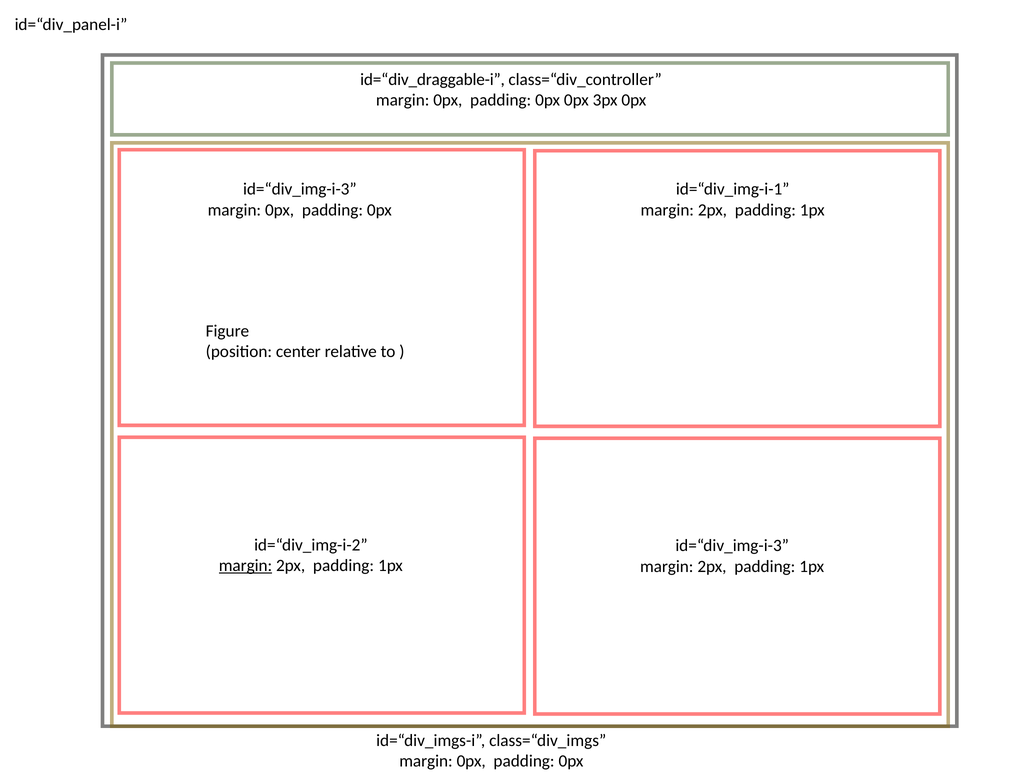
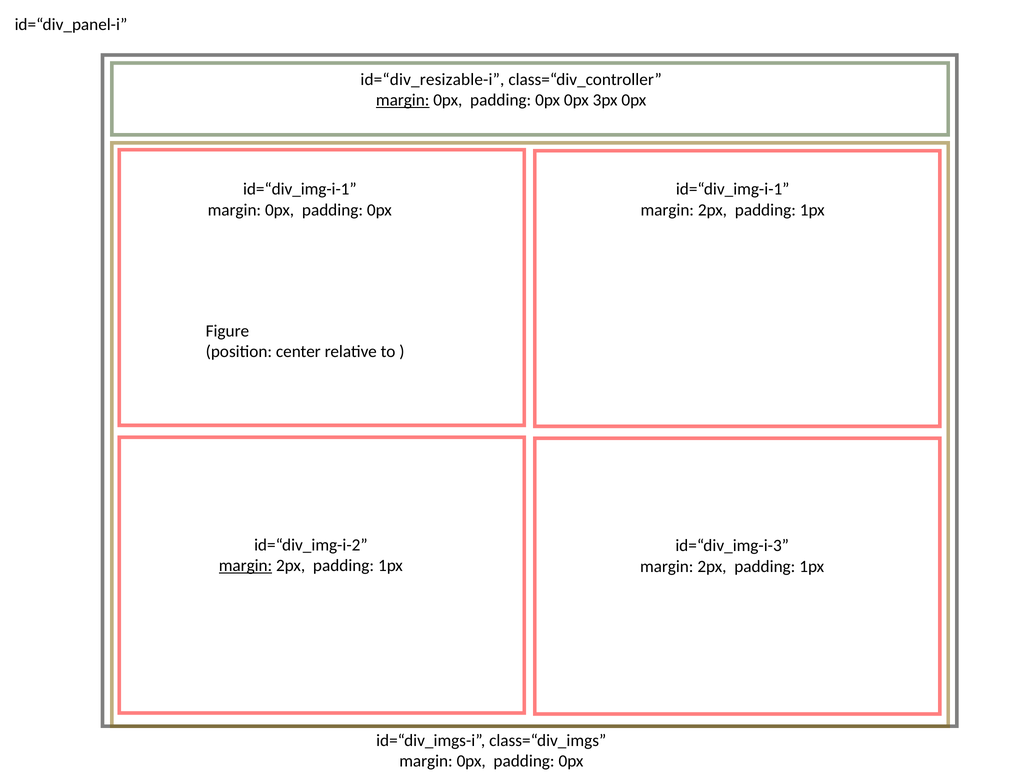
id=“div_draggable-i: id=“div_draggable-i -> id=“div_resizable-i (432, 79)
margin underline: none -> present (403, 100)
id=“div_img-i-3: id=“div_img-i-3 -> id=“div_img-i-1 (300, 189)
